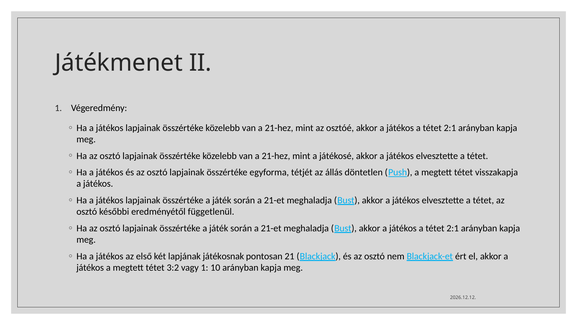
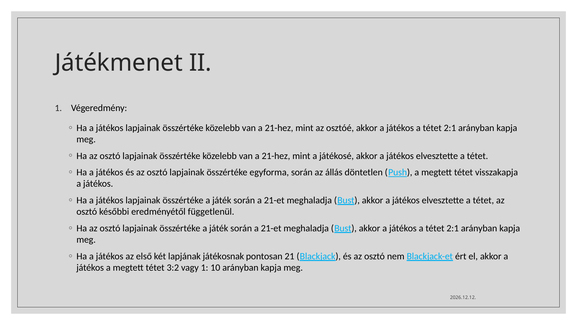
egyforma tétjét: tétjét -> során (302, 172)
